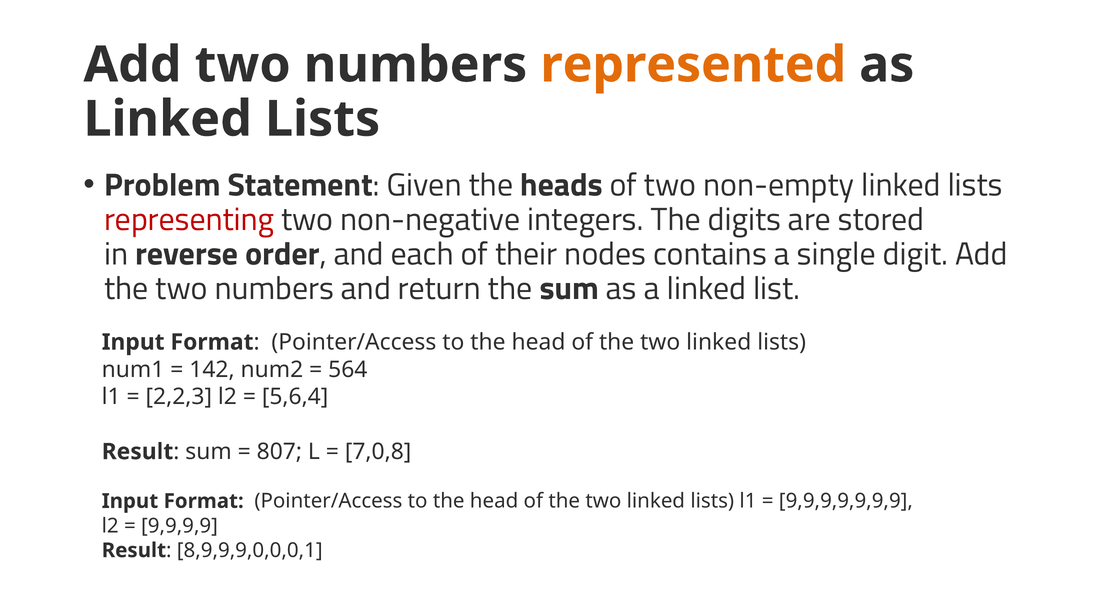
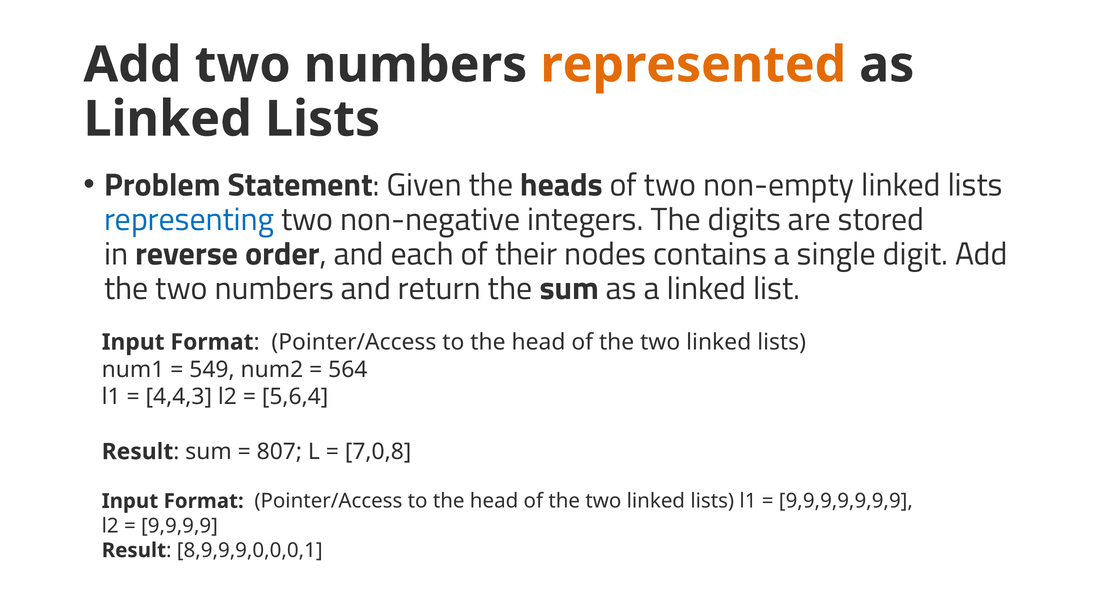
representing colour: red -> blue (189, 220)
142: 142 -> 549 (212, 369)
2,2,3: 2,2,3 -> 4,4,3 (179, 397)
